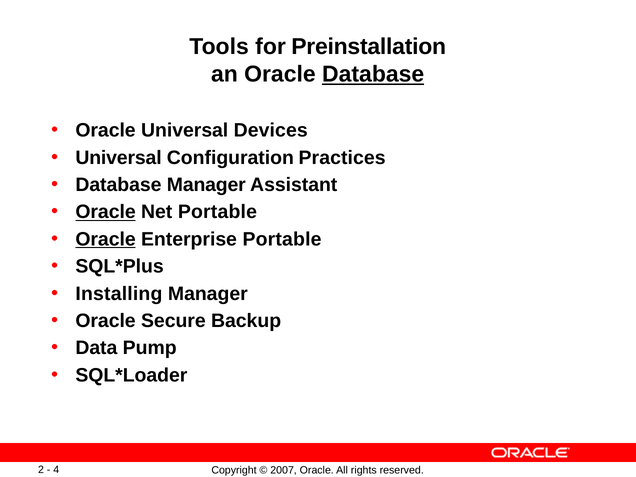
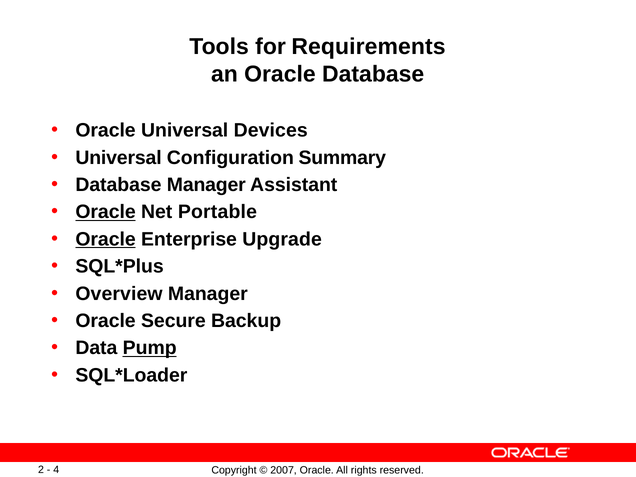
Preinstallation: Preinstallation -> Requirements (369, 47)
Database underline: present -> none (373, 74)
Practices: Practices -> Summary (342, 158)
Enterprise Portable: Portable -> Upgrade (282, 239)
Installing: Installing -> Overview (119, 294)
Pump underline: none -> present (150, 348)
